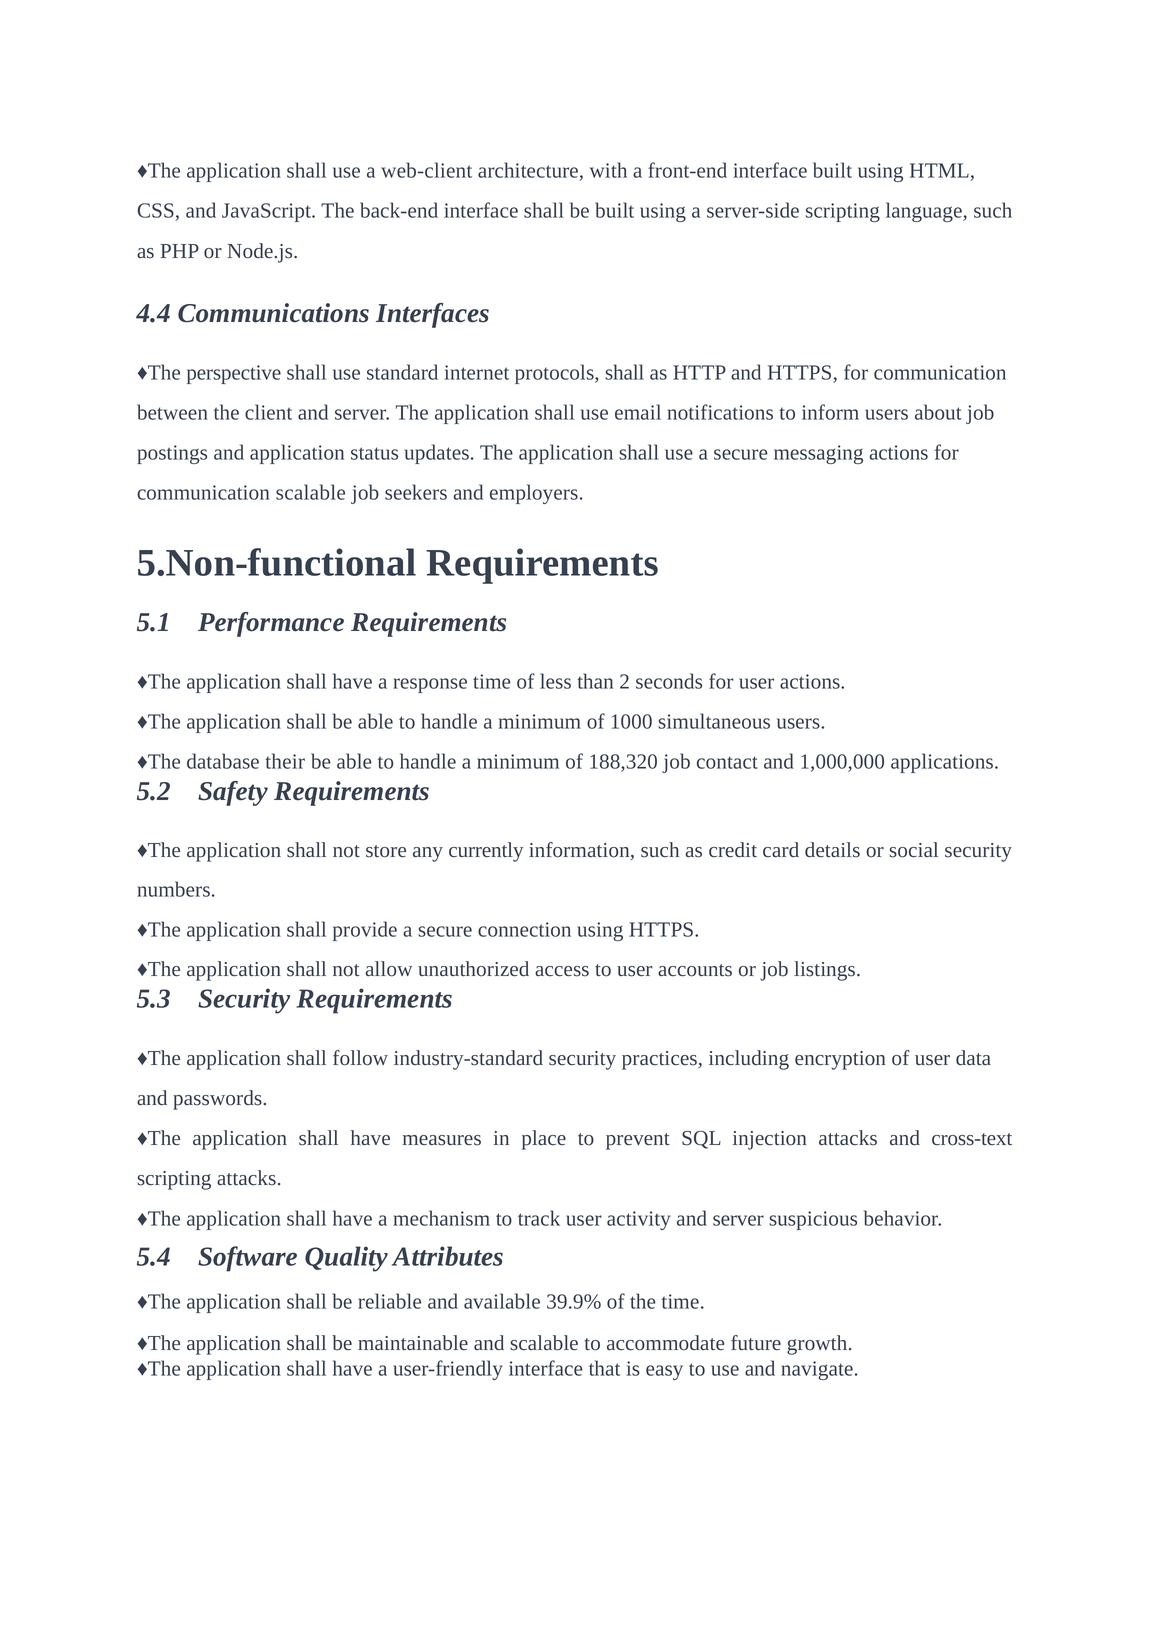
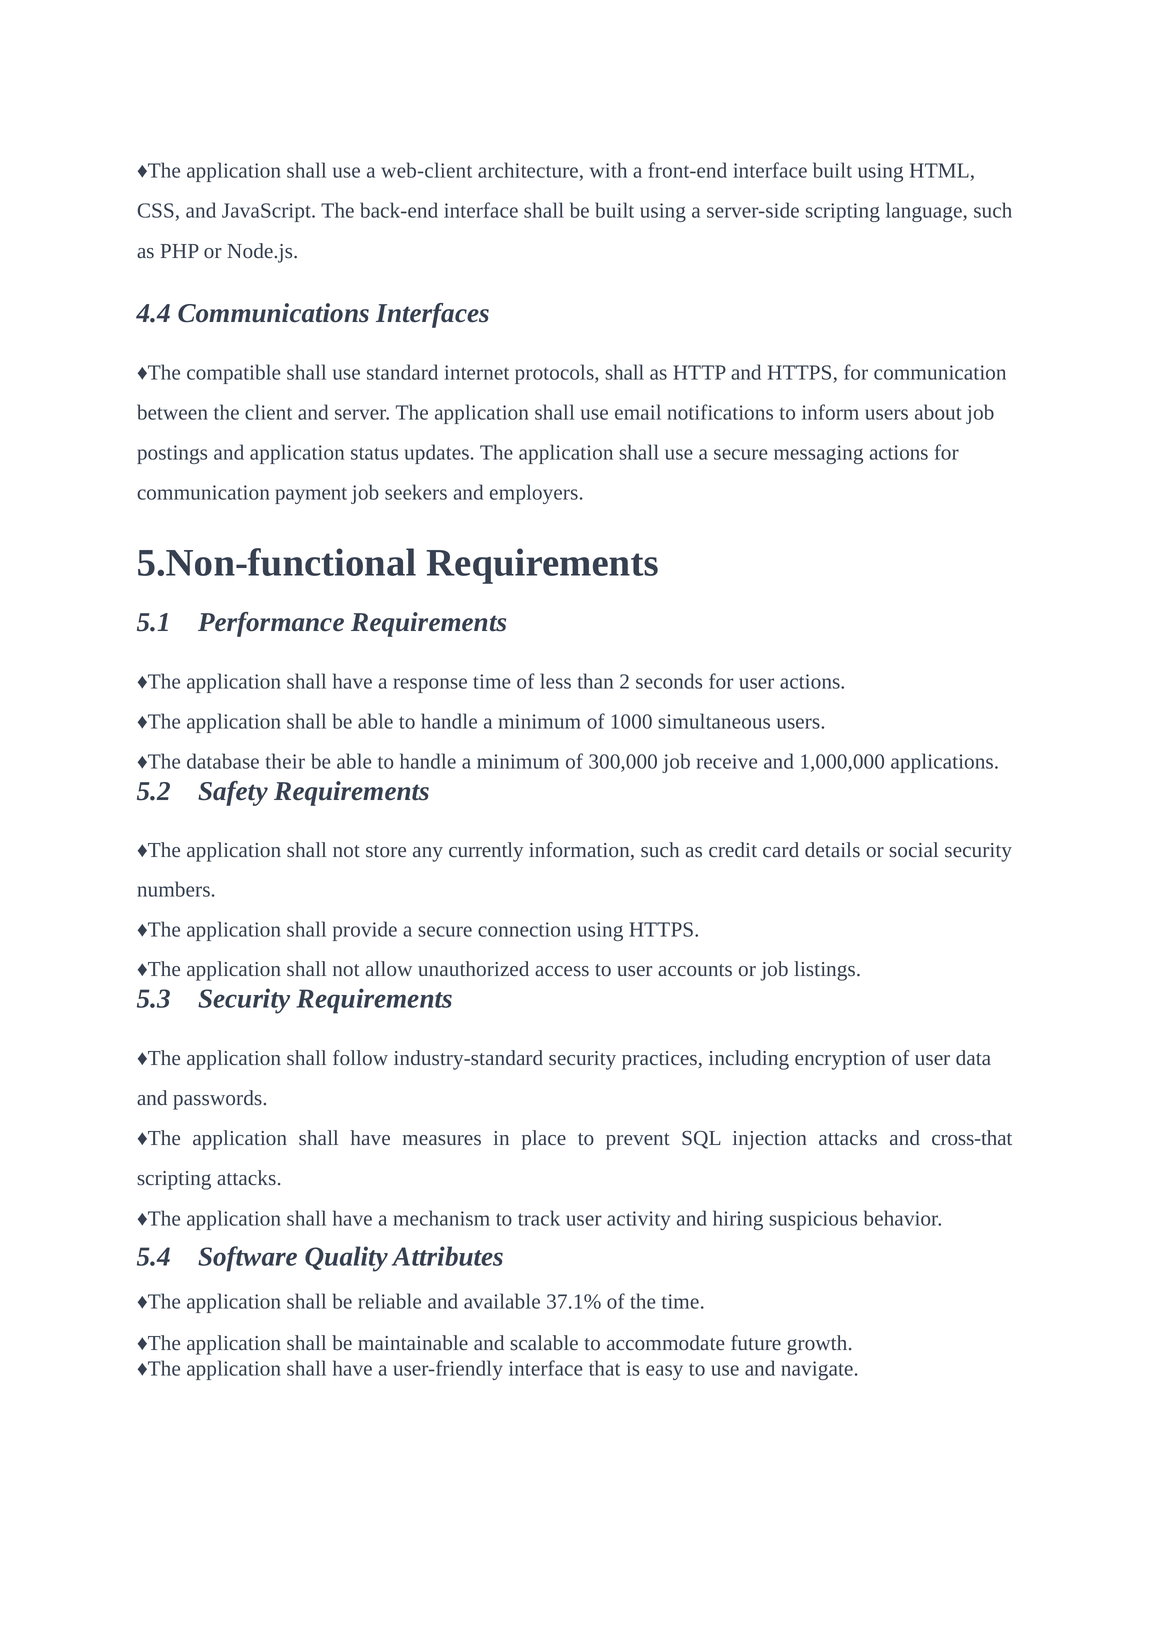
perspective: perspective -> compatible (234, 372)
communication scalable: scalable -> payment (311, 493)
188,320: 188,320 -> 300,000 (623, 761)
contact: contact -> receive (727, 761)
cross-text: cross-text -> cross-that (972, 1138)
activity and server: server -> hiring (738, 1218)
39.9%: 39.9% -> 37.1% (574, 1301)
